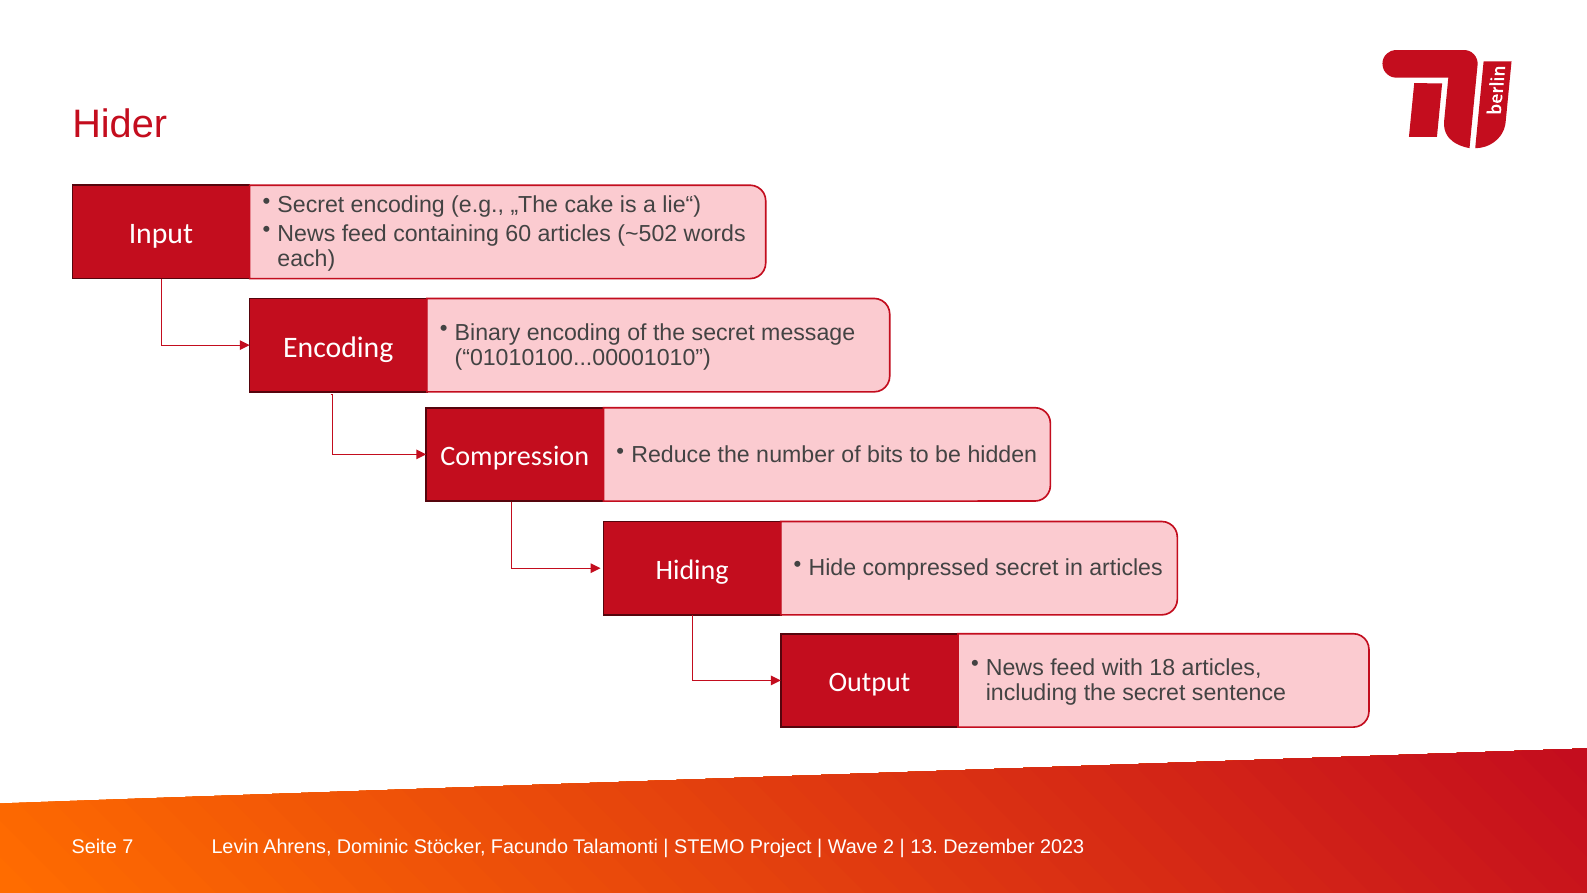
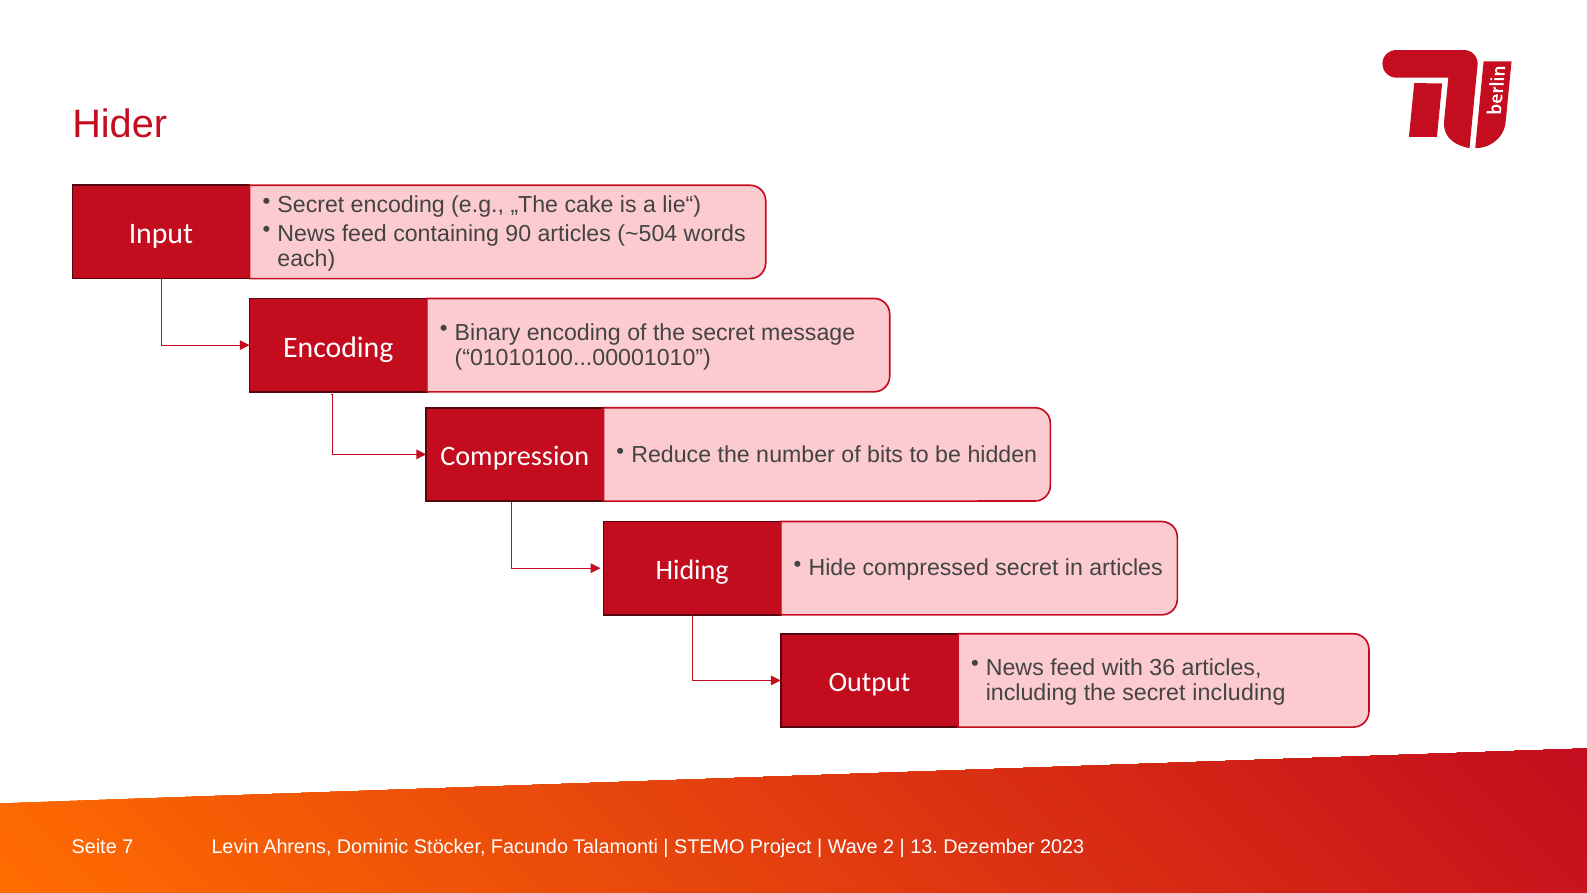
60: 60 -> 90 (518, 233)
~502: ~502 -> ~504 (647, 233)
18: 18 -> 36 (1162, 668)
secret sentence: sentence -> including (1239, 693)
